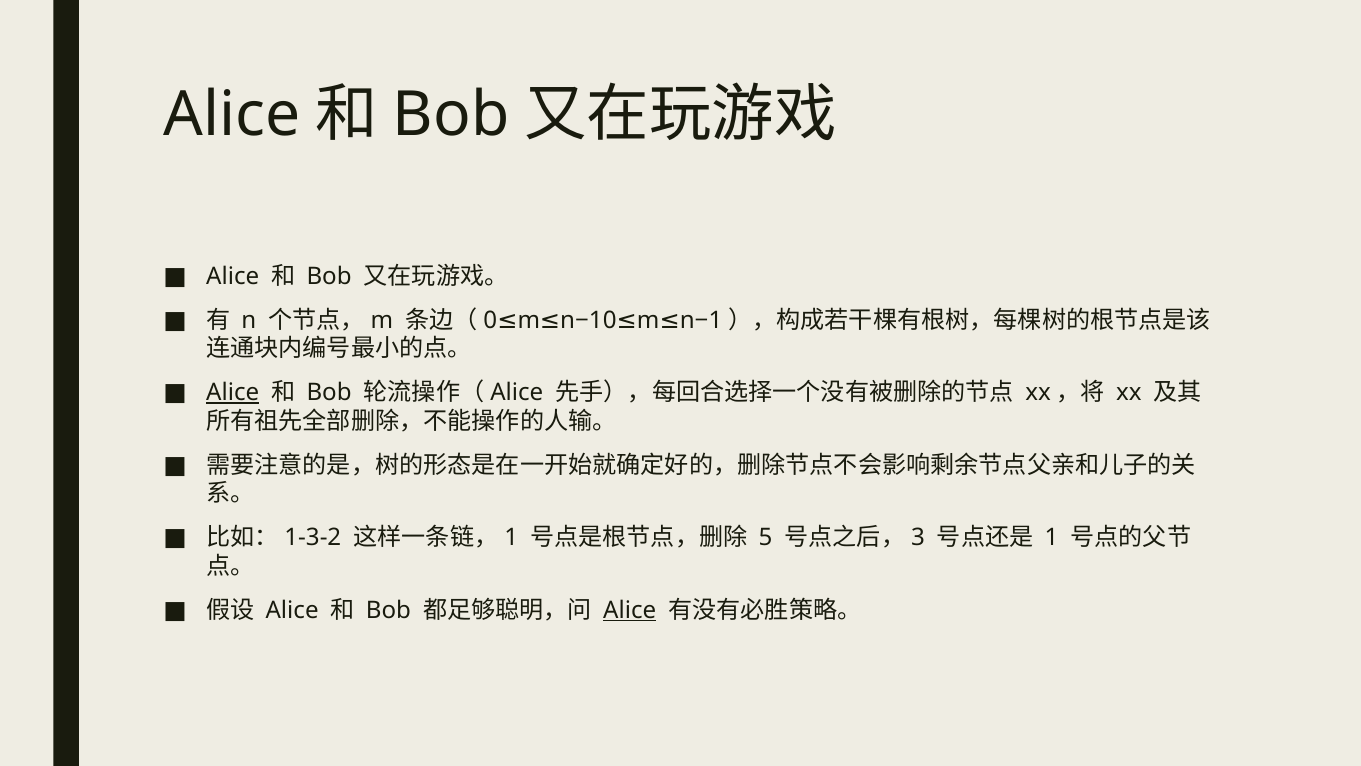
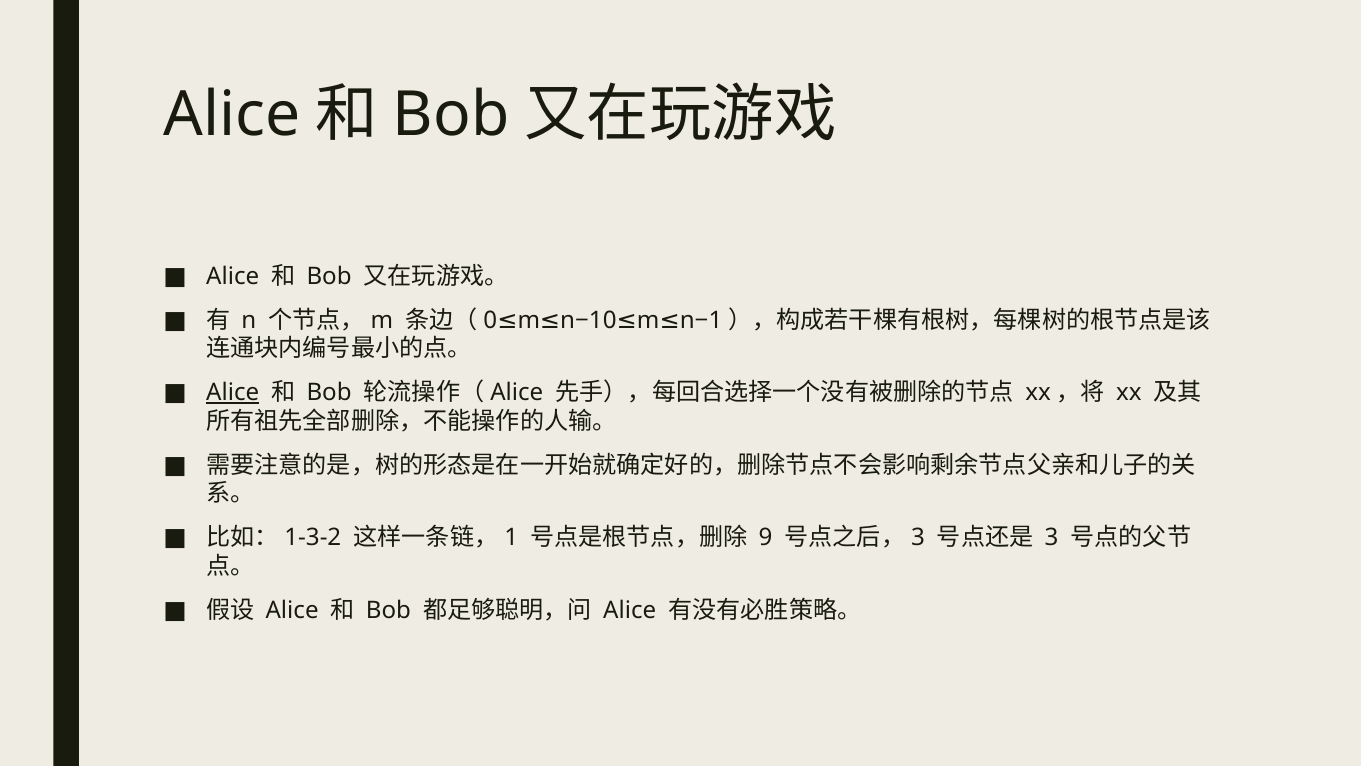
5: 5 -> 9 (765, 537)
1: 1 -> 3 (1052, 537)
Alice underline: present -> none (630, 610)
